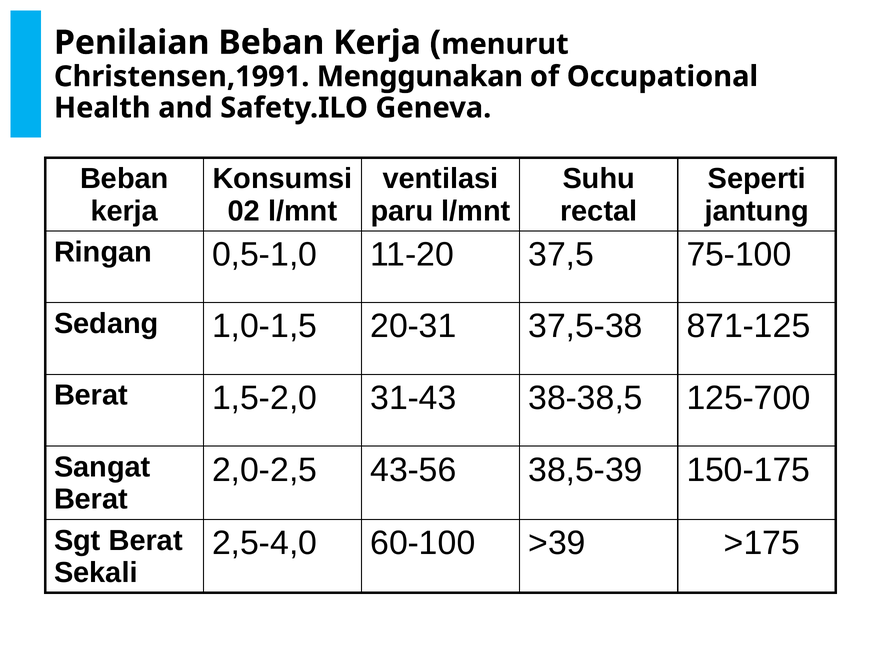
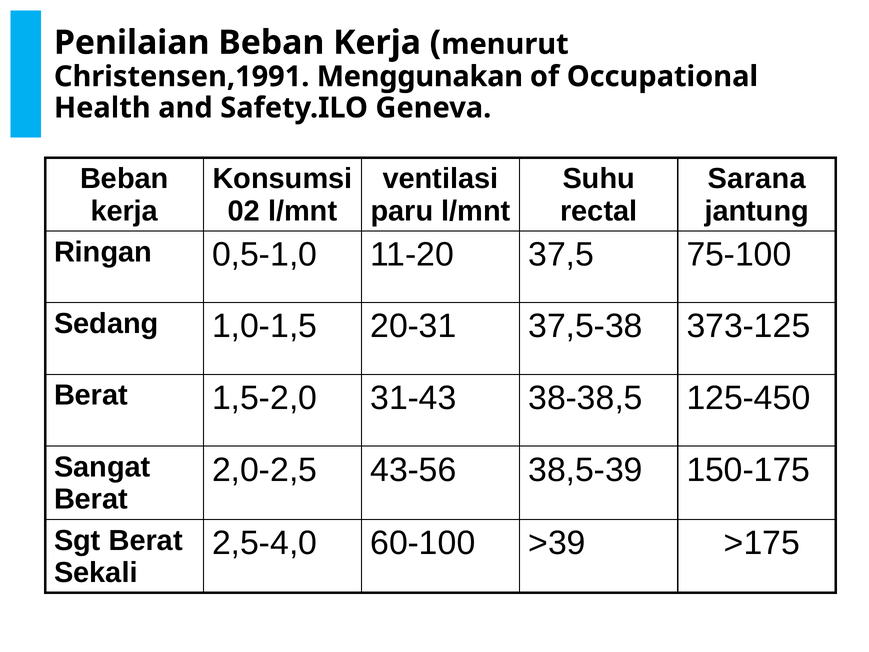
Seperti: Seperti -> Sarana (757, 179)
871-125: 871-125 -> 373-125 (748, 326)
125-700: 125-700 -> 125-450 (748, 398)
